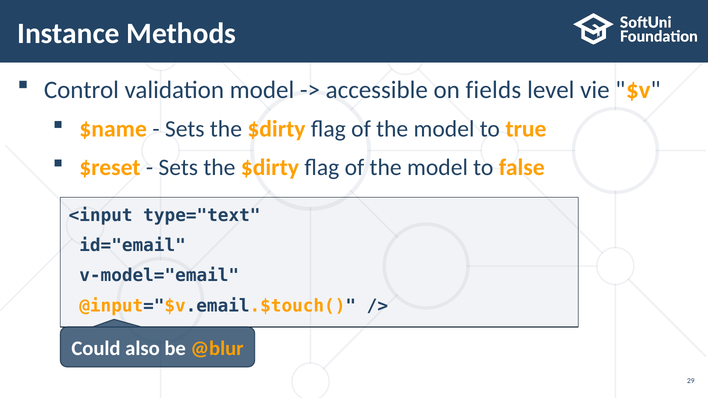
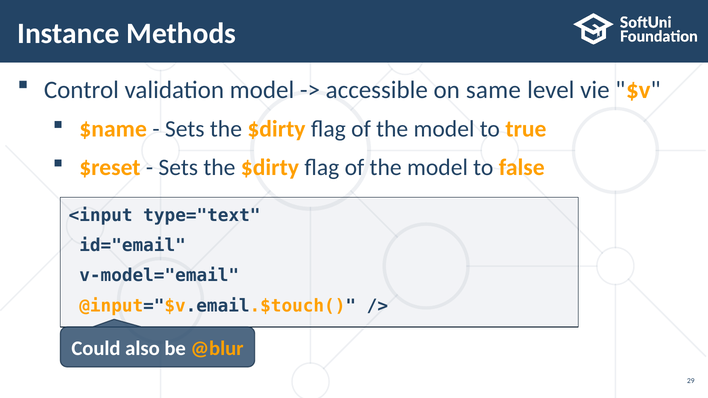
fields: fields -> same (493, 90)
